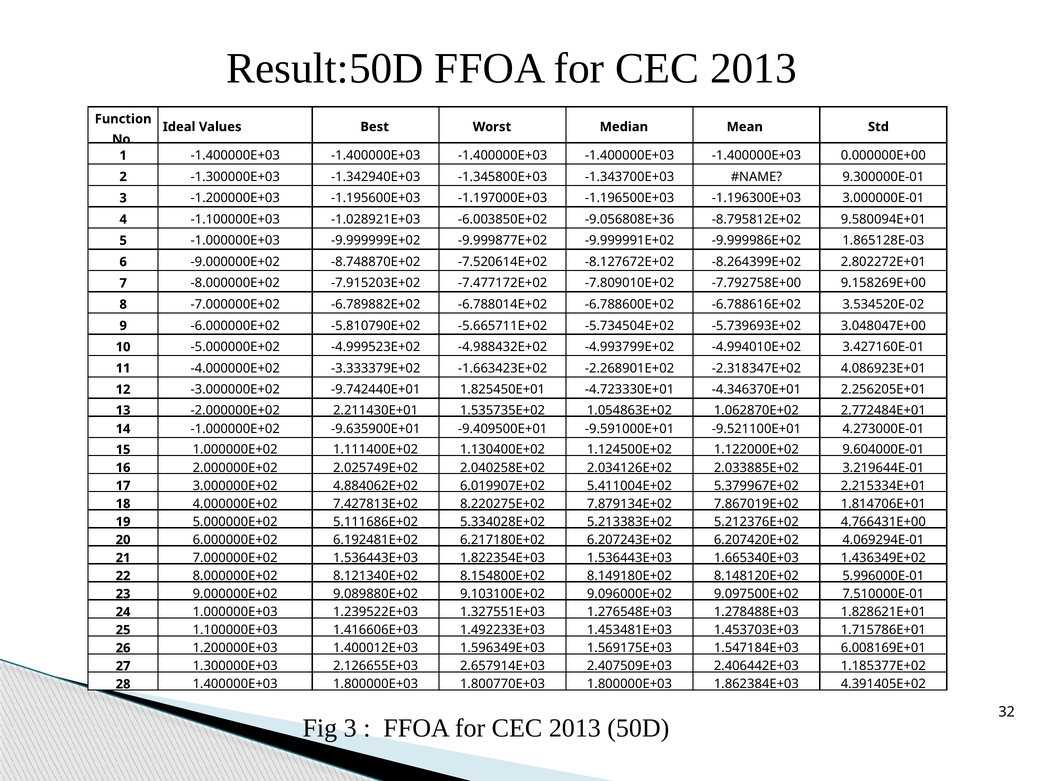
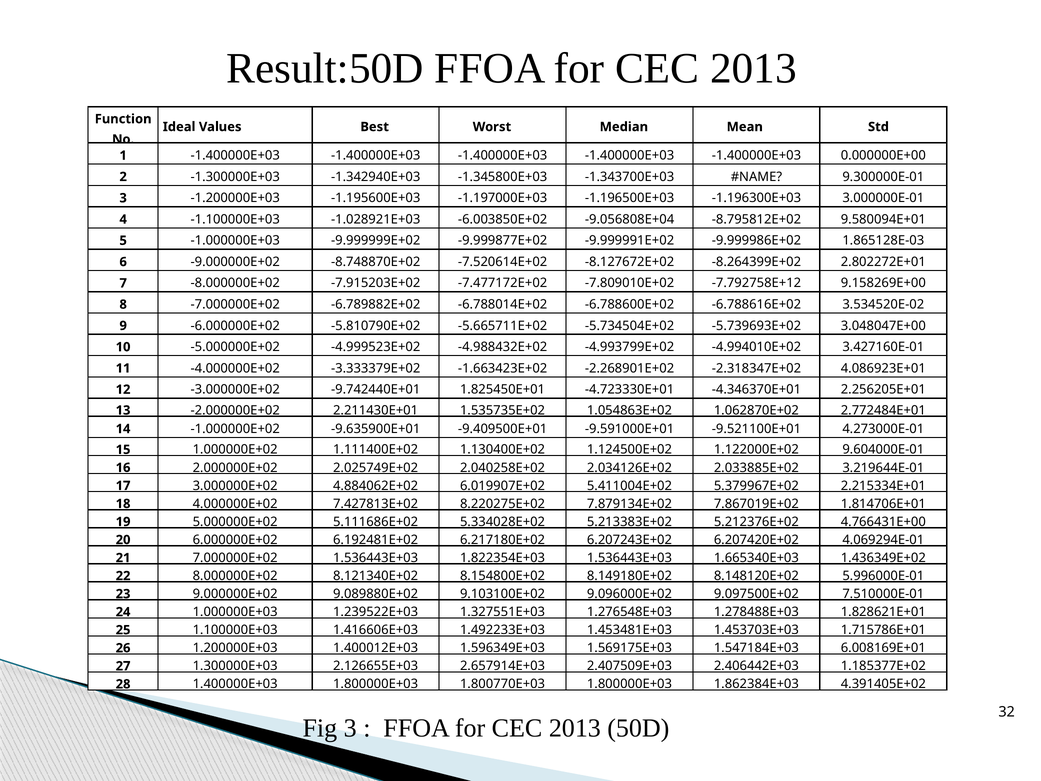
-9.056808E+36: -9.056808E+36 -> -9.056808E+04 (630, 219)
-7.792758E+00: -7.792758E+00 -> -7.792758E+12 (756, 283)
